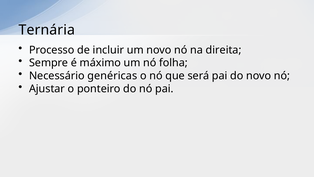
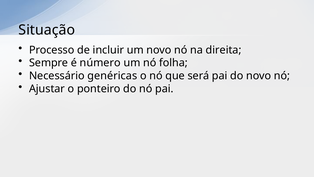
Ternária: Ternária -> Situação (47, 30)
máximo: máximo -> número (100, 63)
